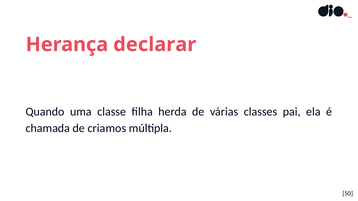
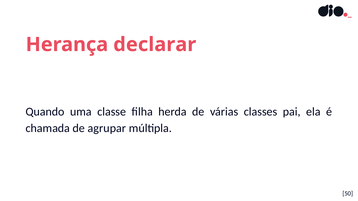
criamos: criamos -> agrupar (107, 128)
